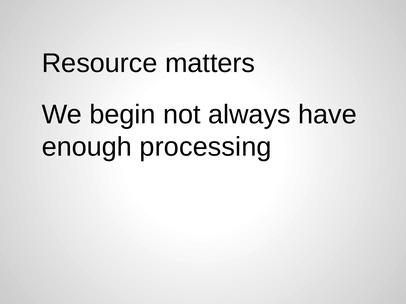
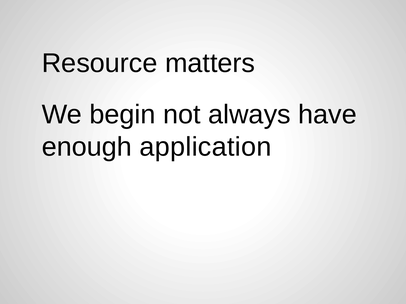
processing: processing -> application (206, 147)
